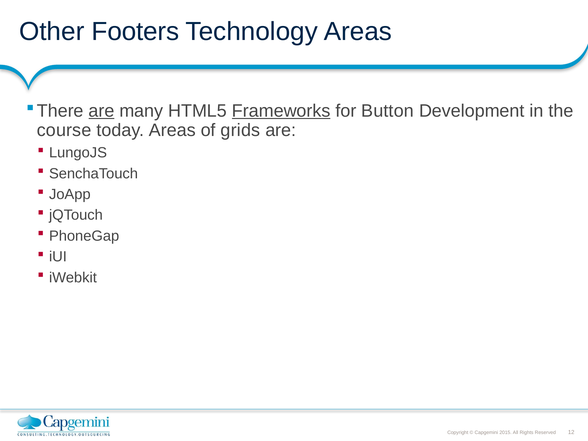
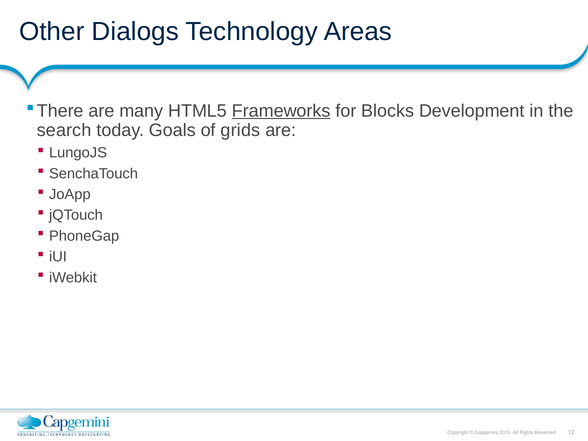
Footers: Footers -> Dialogs (135, 32)
are underline: present -> none (102, 111)
Button: Button -> Blocks (388, 111)
course: course -> search (64, 130)
today Areas: Areas -> Goals (172, 130)
